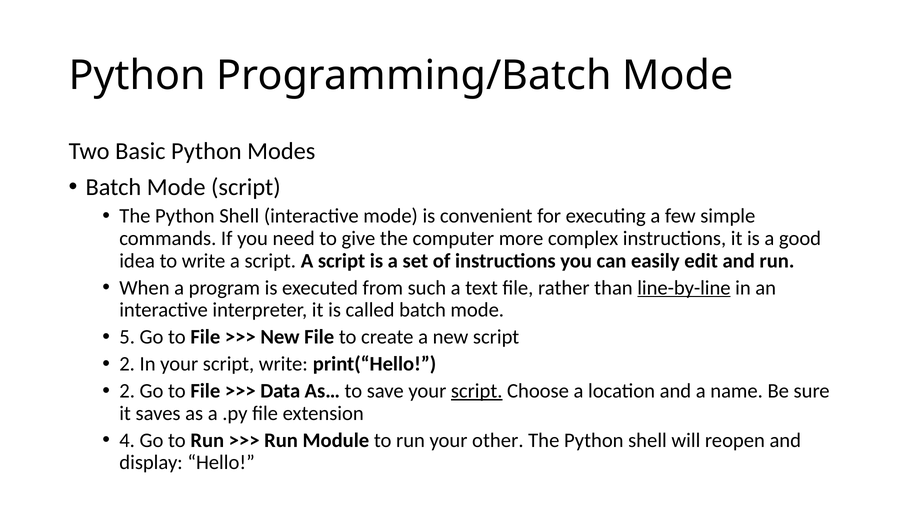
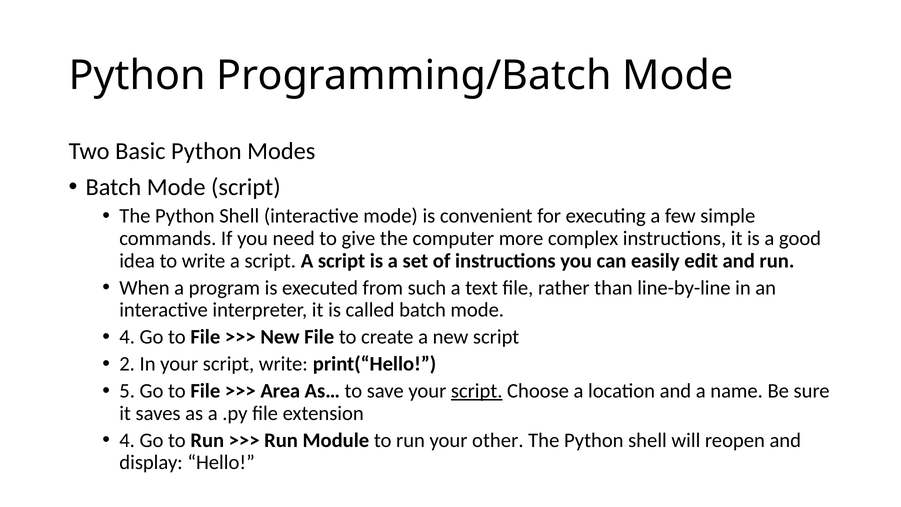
line-by-line underline: present -> none (684, 288)
5: 5 -> 4 (127, 337)
2: 2 -> 5 (127, 391)
Data: Data -> Area (280, 391)
